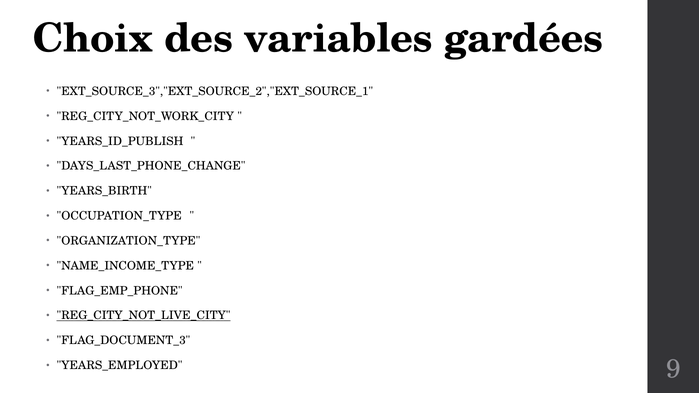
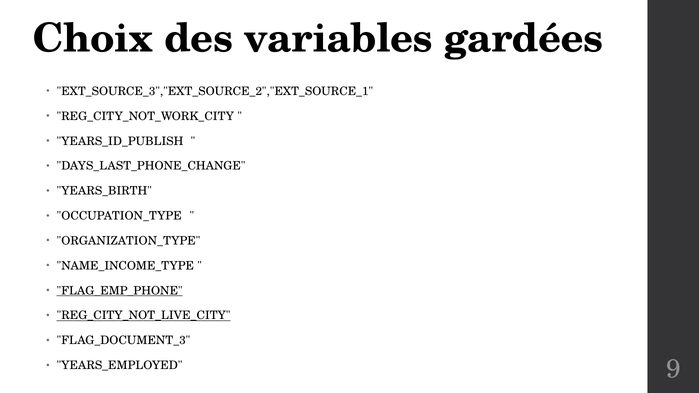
FLAG_EMP_PHONE underline: none -> present (120, 291)
